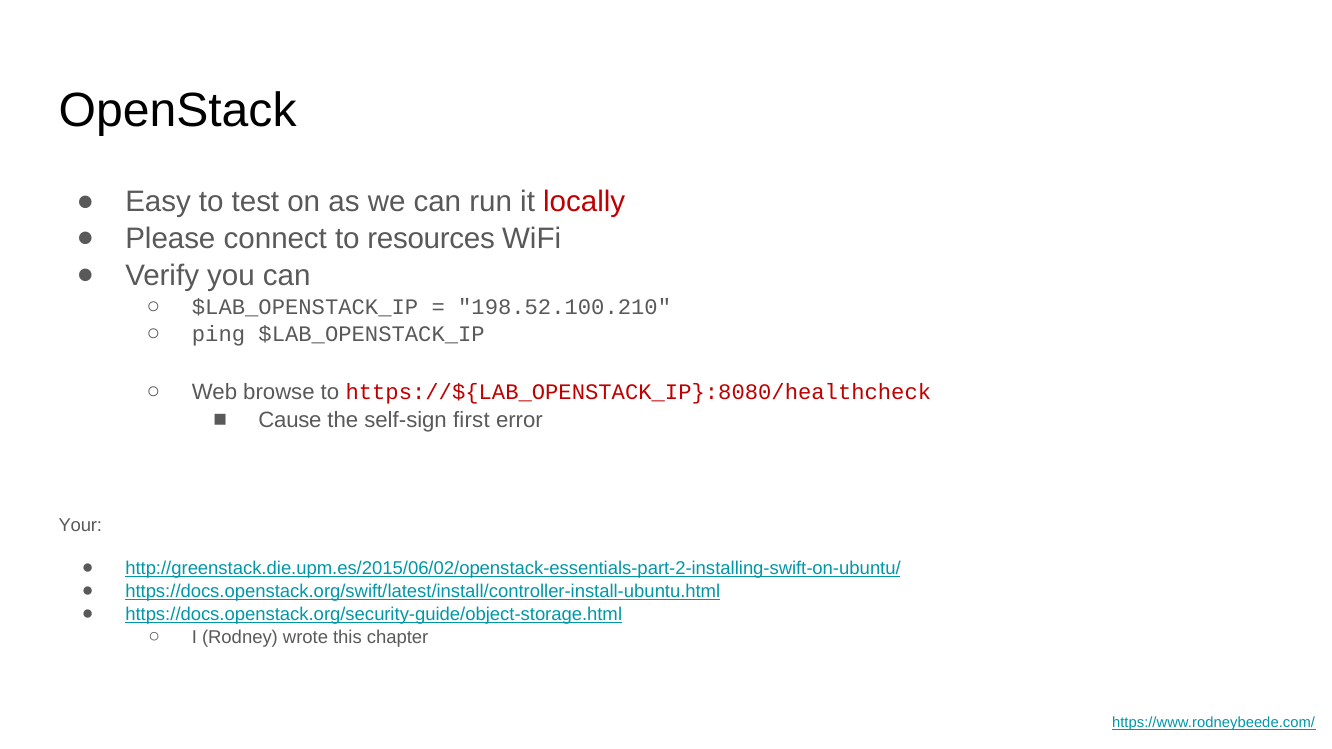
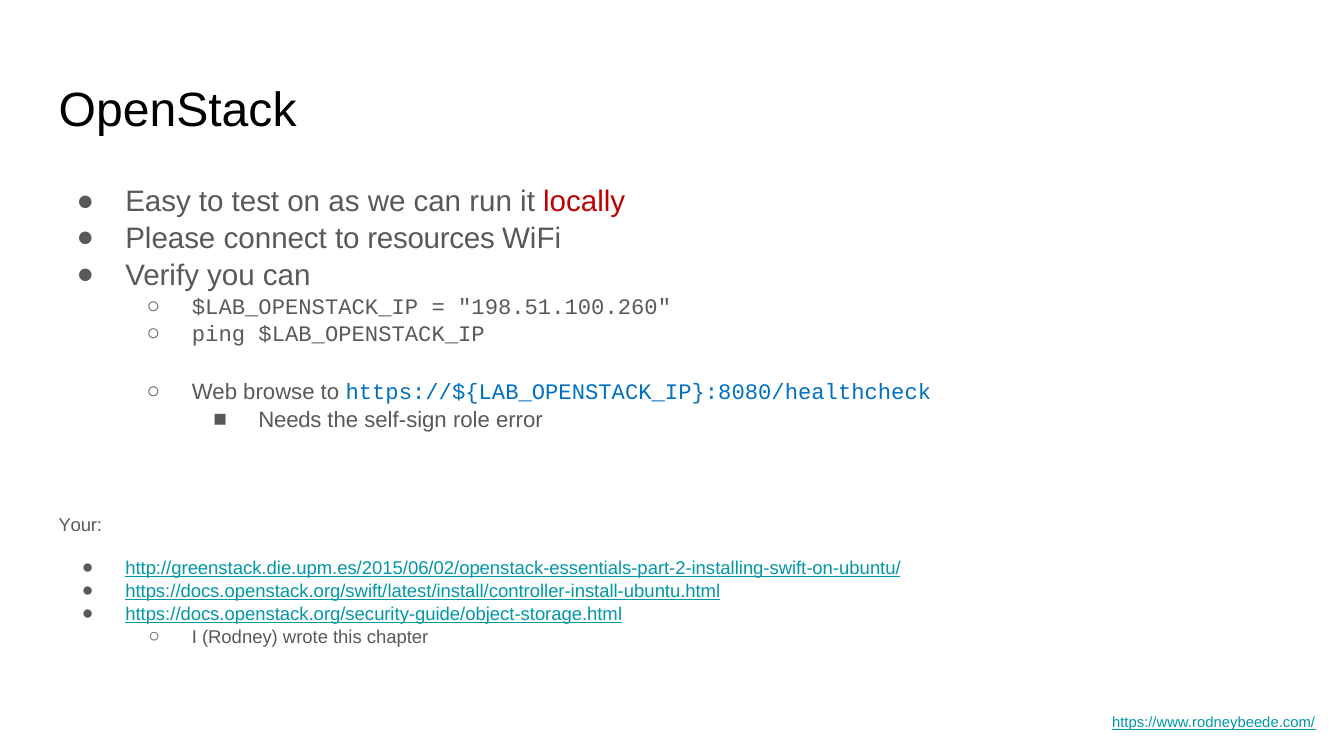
198.52.100.210: 198.52.100.210 -> 198.51.100.260 (565, 307)
https://${LAB_OPENSTACK_IP}:8080/healthcheck colour: red -> blue (638, 393)
Cause: Cause -> Needs (290, 420)
first: first -> role (472, 420)
